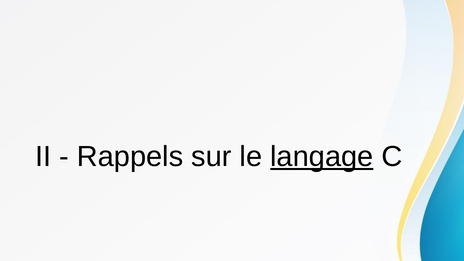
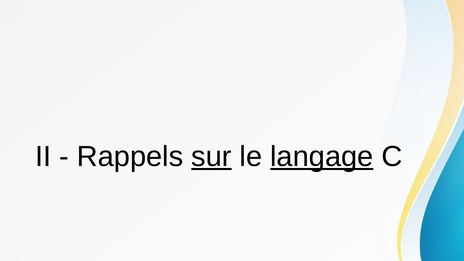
sur underline: none -> present (211, 157)
